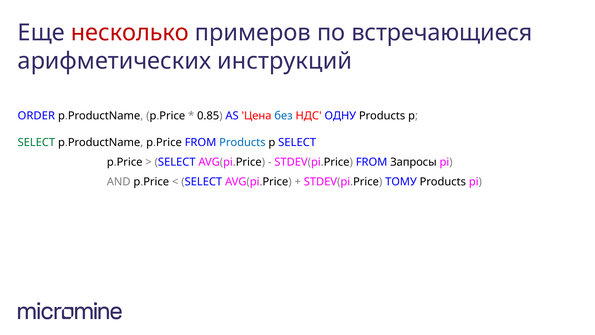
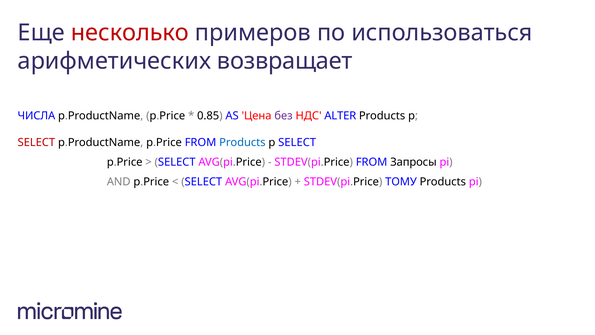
встречающиеся: встречающиеся -> использоваться (442, 33)
инструкций: инструкций -> возвращает (285, 61)
ORDER: ORDER -> ЧИСЛА (36, 116)
без colour: blue -> purple (284, 116)
ОДНУ: ОДНУ -> ALTER (340, 116)
SELECT colour: green -> red (36, 142)
